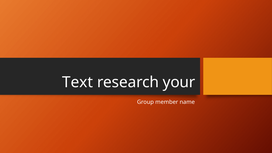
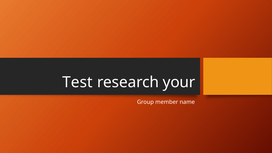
Text: Text -> Test (77, 82)
